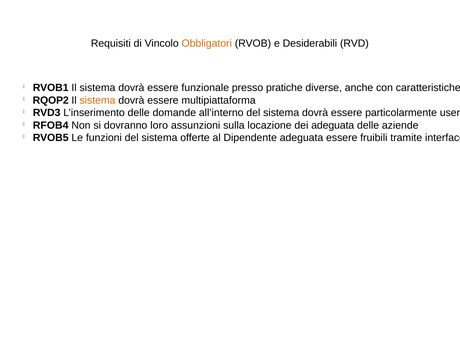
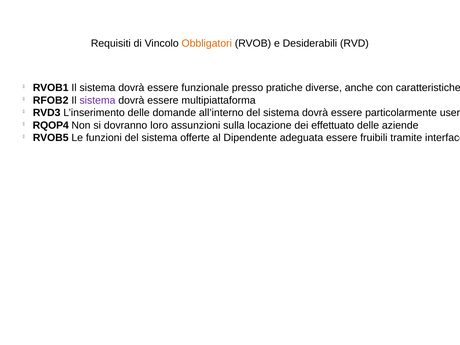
RQOP2: RQOP2 -> RFOB2 (51, 100)
sistema colour: orange -> purple (97, 100)
RFOB4: RFOB4 -> RQOP4 (51, 125)
dei adeguata: adeguata -> effettuato (333, 125)
